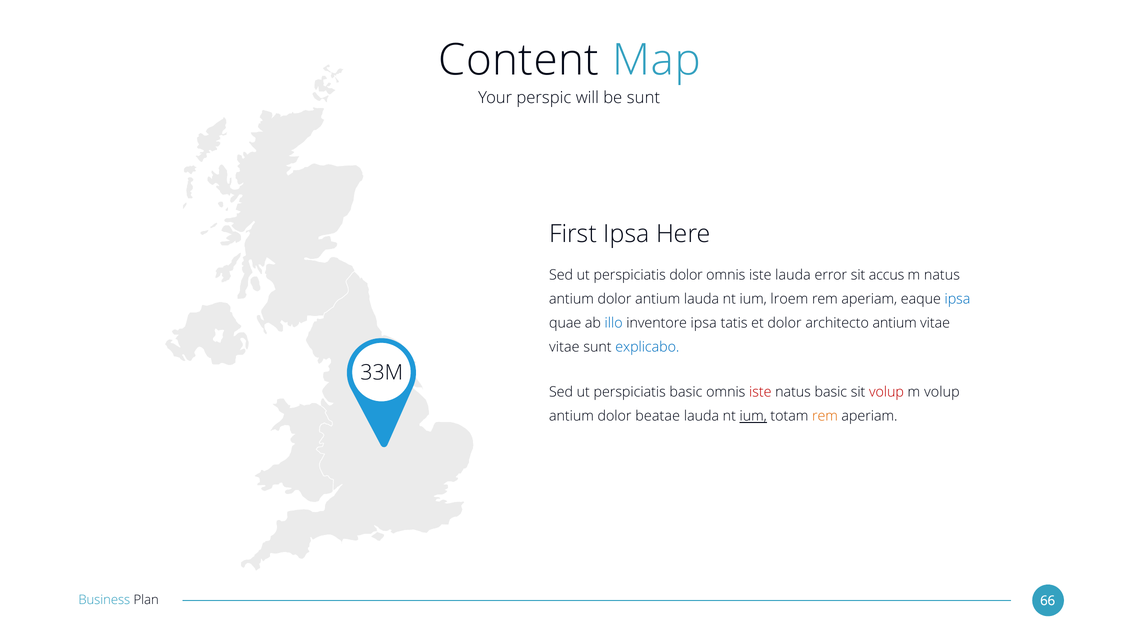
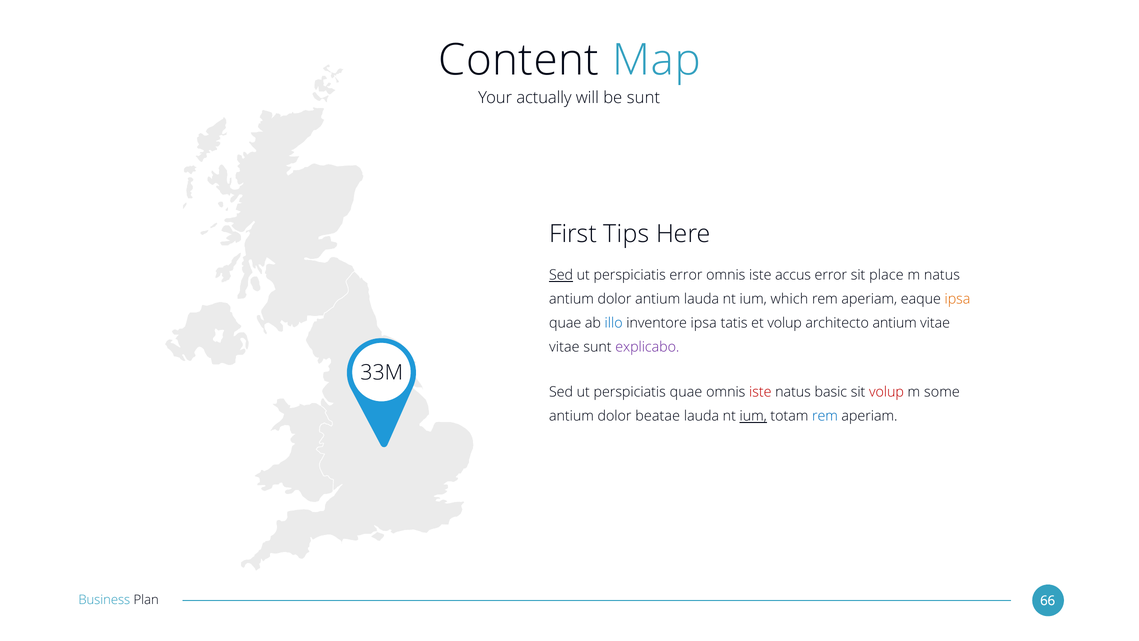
perspic: perspic -> actually (544, 98)
First Ipsa: Ipsa -> Tips (626, 234)
Sed underline: none -> present (561, 275)
perspiciatis dolor: dolor -> error (686, 275)
iste lauda: lauda -> accus (793, 275)
accus: accus -> place (886, 275)
lroem: lroem -> which (789, 299)
ipsa colour: blue -> orange (957, 299)
et dolor: dolor -> volup (785, 323)
explicabo colour: blue -> purple (647, 347)
perspiciatis basic: basic -> quae (686, 392)
m volup: volup -> some (942, 392)
rem colour: orange -> blue (825, 416)
